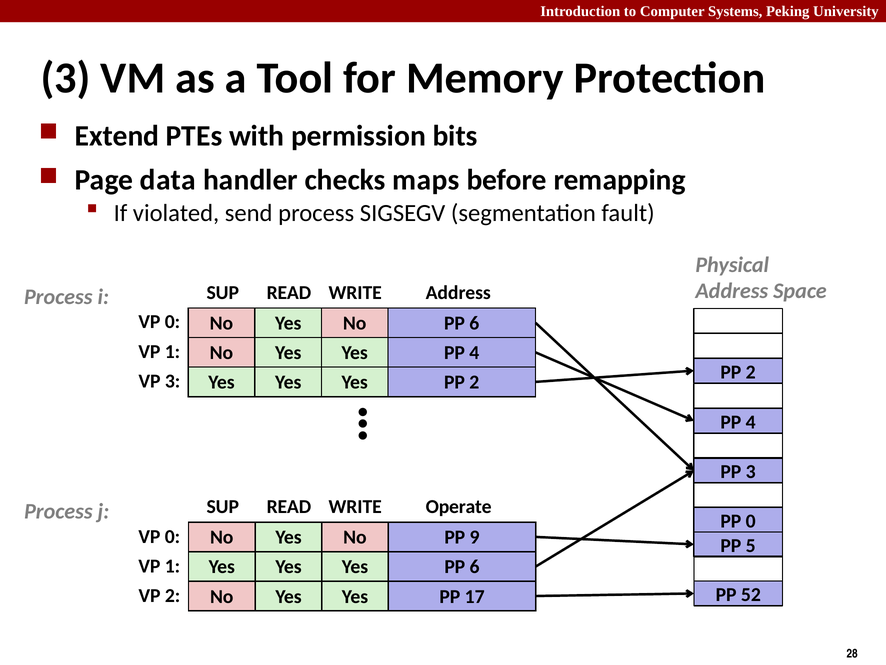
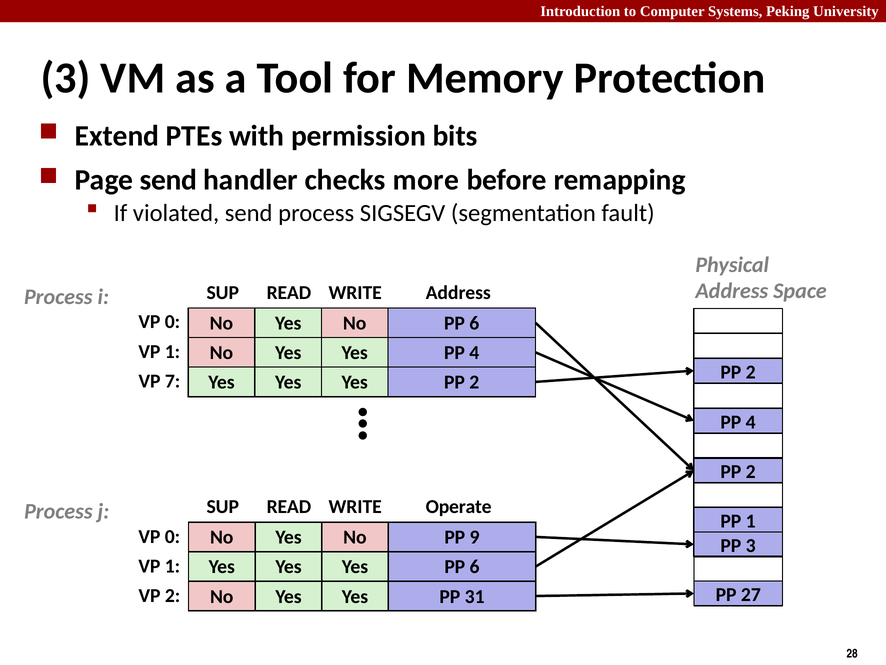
Page data: data -> send (168, 180)
maps: maps -> more (426, 180)
VP 3: 3 -> 7 (173, 381)
3: 3 -> 2 (751, 472)
PP 0: 0 -> 1 (751, 521)
PP 5: 5 -> 3 (751, 545)
52: 52 -> 27 (751, 594)
17: 17 -> 31 (475, 596)
